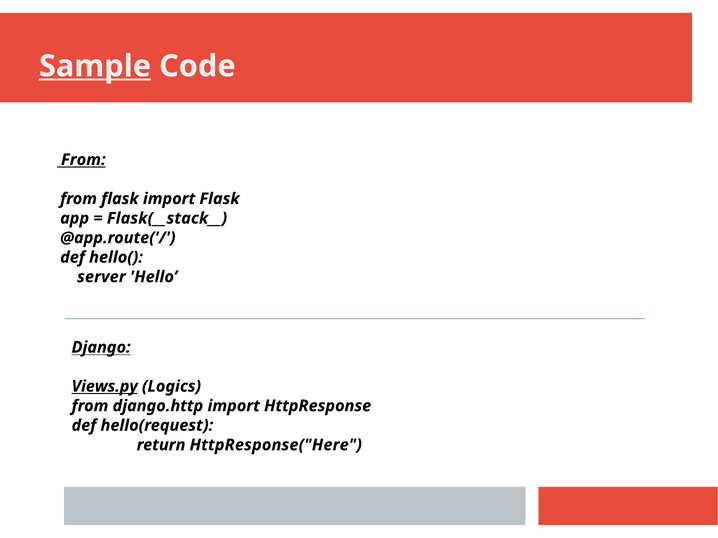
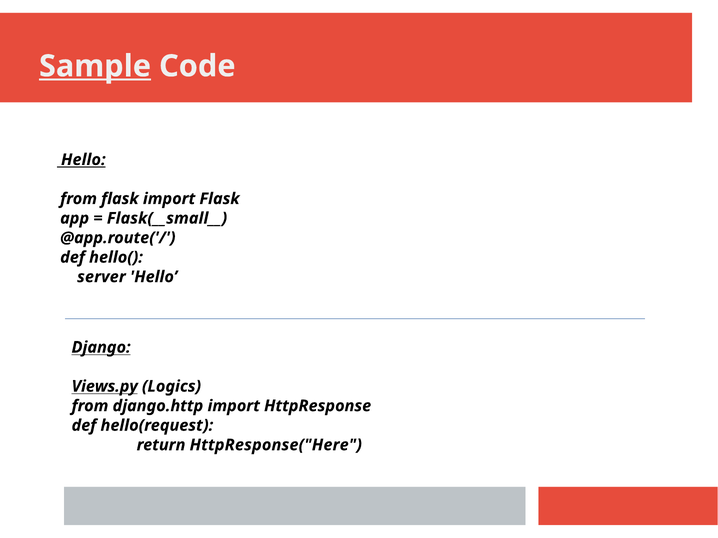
From: From -> Hello (83, 160)
Flask(__stack__: Flask(__stack__ -> Flask(__small__ (167, 218)
Views.py underline: present -> none (105, 387)
